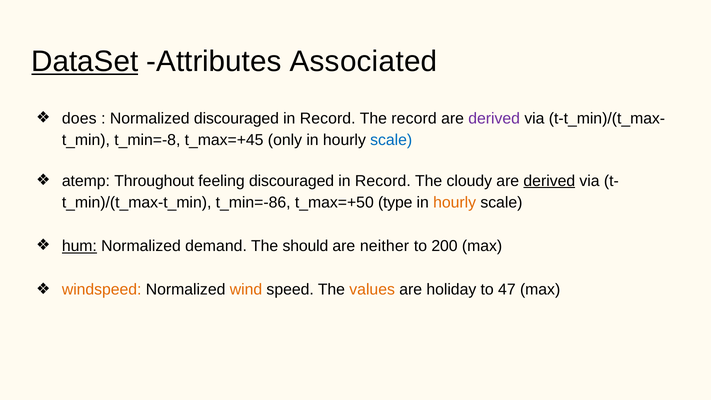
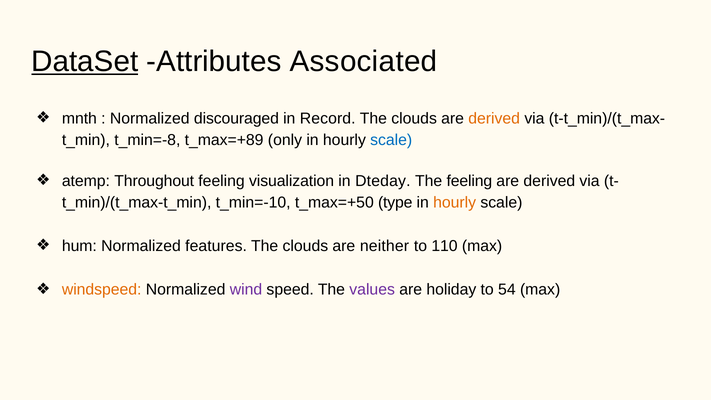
does: does -> mnth (79, 118)
record: record -> clouds (414, 118)
derived colour: purple -> orange (494, 118)
t_max=+45: t_max=+45 -> t_max=+89 (224, 140)
feeling discouraged: discouraged -> visualization (292, 181)
Record: Record -> Dteday (383, 181)
The cloudy: cloudy -> feeling (469, 181)
derived underline: present -> none (549, 181)
t_min=-86: t_min=-86 -> t_min=-10 (253, 203)
hum underline: present -> none (79, 246)
demand: demand -> features (216, 246)
should: should -> clouds (305, 246)
200: 200 -> 110 (445, 246)
wind colour: orange -> purple (246, 290)
values colour: orange -> purple (372, 290)
47: 47 -> 54 (507, 290)
